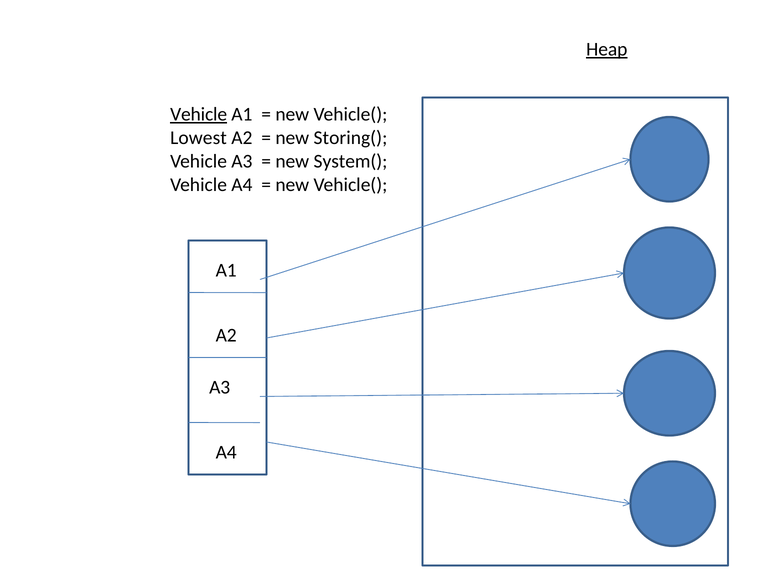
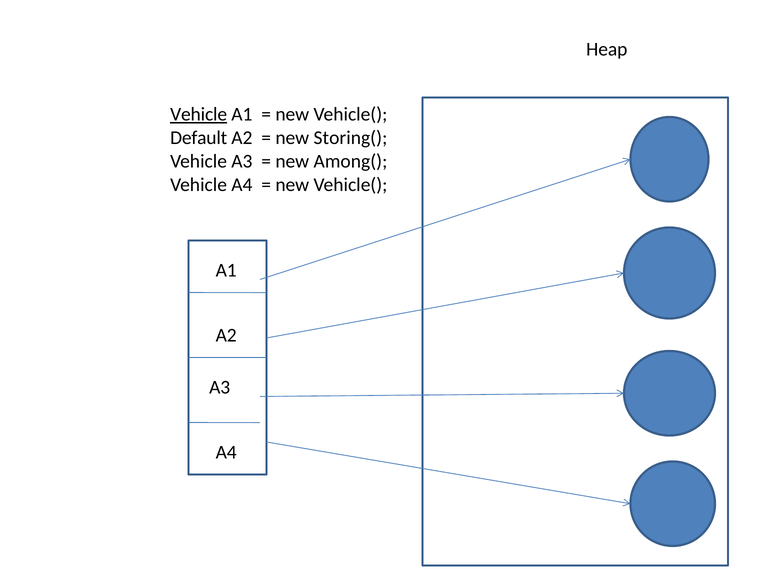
Heap underline: present -> none (607, 49)
Lowest: Lowest -> Default (199, 138)
System(: System( -> Among( (350, 161)
